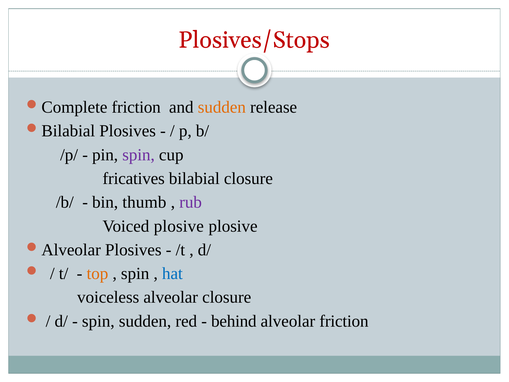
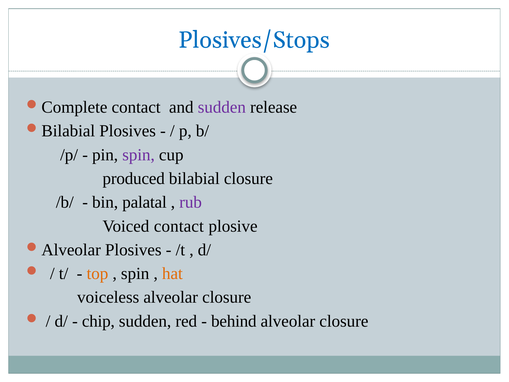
Plosives/Stops colour: red -> blue (254, 40)
friction: friction -> contact (136, 107)
sudden colour: orange -> purple (222, 107)
fricatives: fricatives -> produced (134, 178)
thumb: thumb -> palatal (145, 202)
Voiced plosive: plosive -> contact (179, 226)
hat colour: blue -> orange (172, 273)
spin: spin -> chip (98, 321)
friction: friction -> closure (344, 321)
